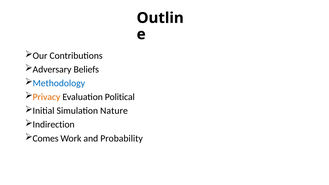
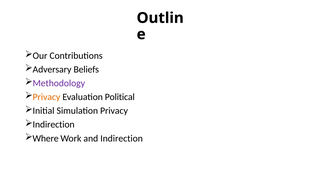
Methodology colour: blue -> purple (59, 83)
Simulation Nature: Nature -> Privacy (114, 111)
Comes: Comes -> Where (46, 138)
and Probability: Probability -> Indirection (122, 138)
